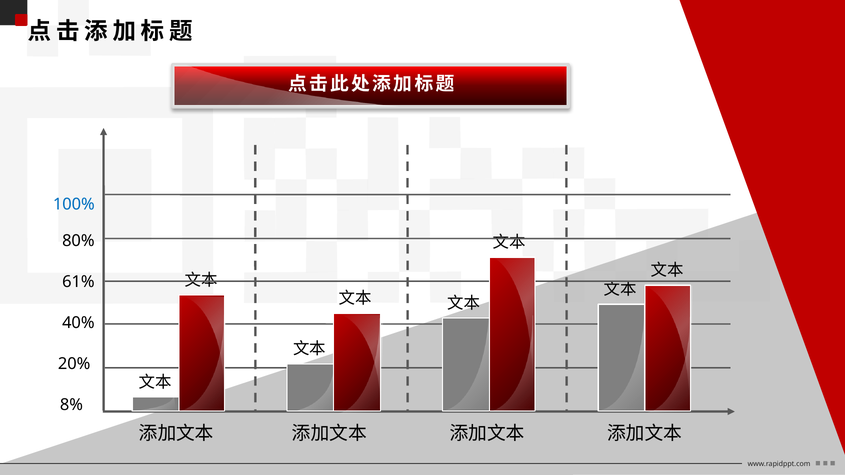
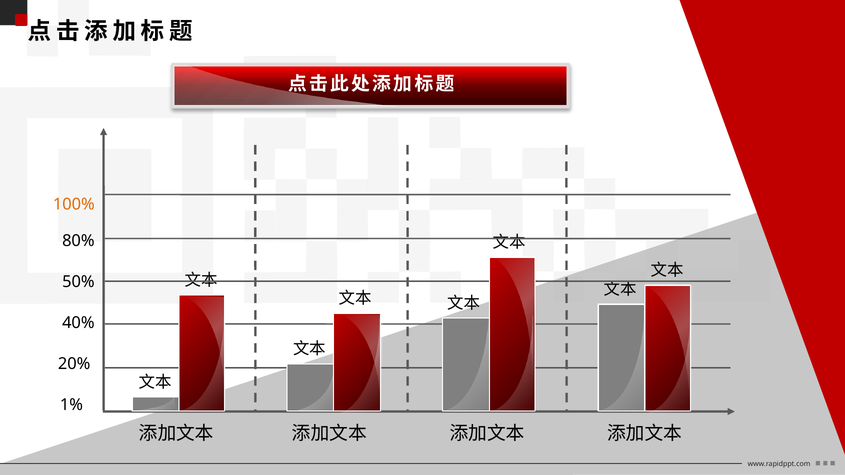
100% colour: blue -> orange (74, 204)
61%: 61% -> 50% (78, 282)
8%: 8% -> 1% (71, 405)
